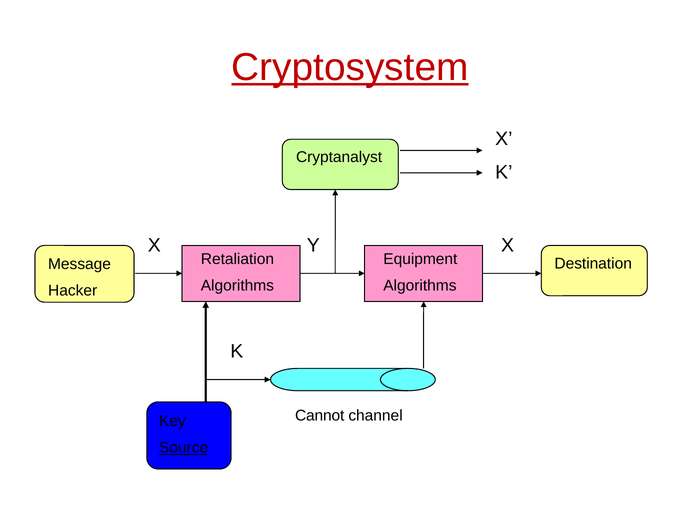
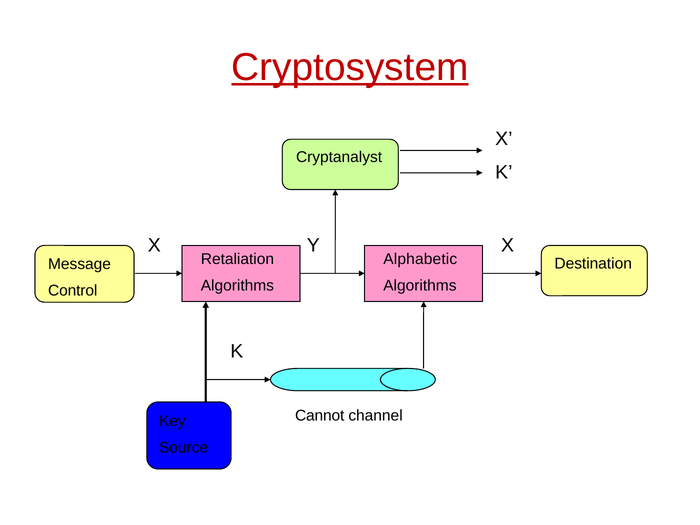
Equipment: Equipment -> Alphabetic (420, 259)
Hacker: Hacker -> Control (73, 290)
Source underline: present -> none (184, 448)
